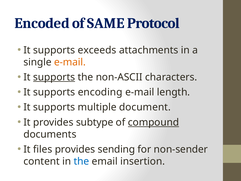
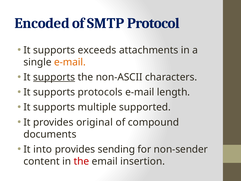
SAME: SAME -> SMTP (106, 23)
encoding: encoding -> protocols (100, 92)
document: document -> supported (145, 107)
subtype: subtype -> original (95, 122)
compound underline: present -> none (153, 122)
files: files -> into (43, 149)
the colour: blue -> red (81, 161)
